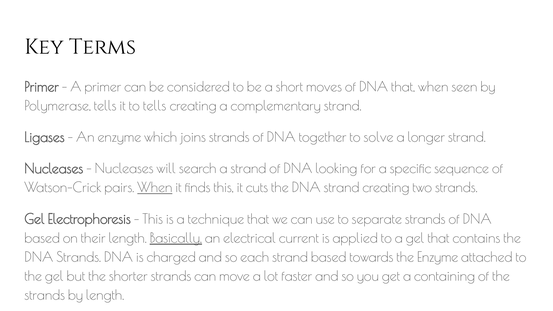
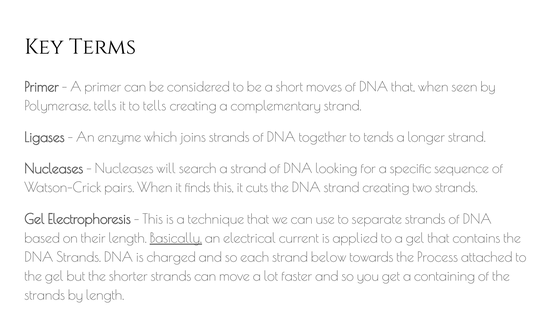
solve: solve -> tends (379, 137)
When underline: present -> none (155, 188)
strand based: based -> below (329, 257)
the Enzyme: Enzyme -> Process (437, 257)
